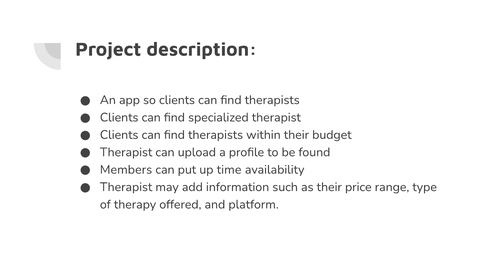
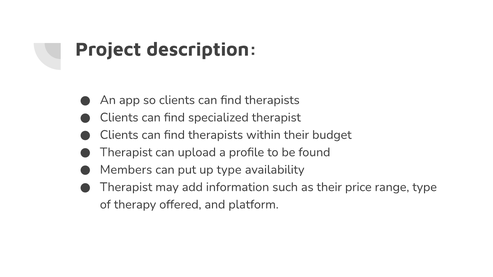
up time: time -> type (229, 170)
